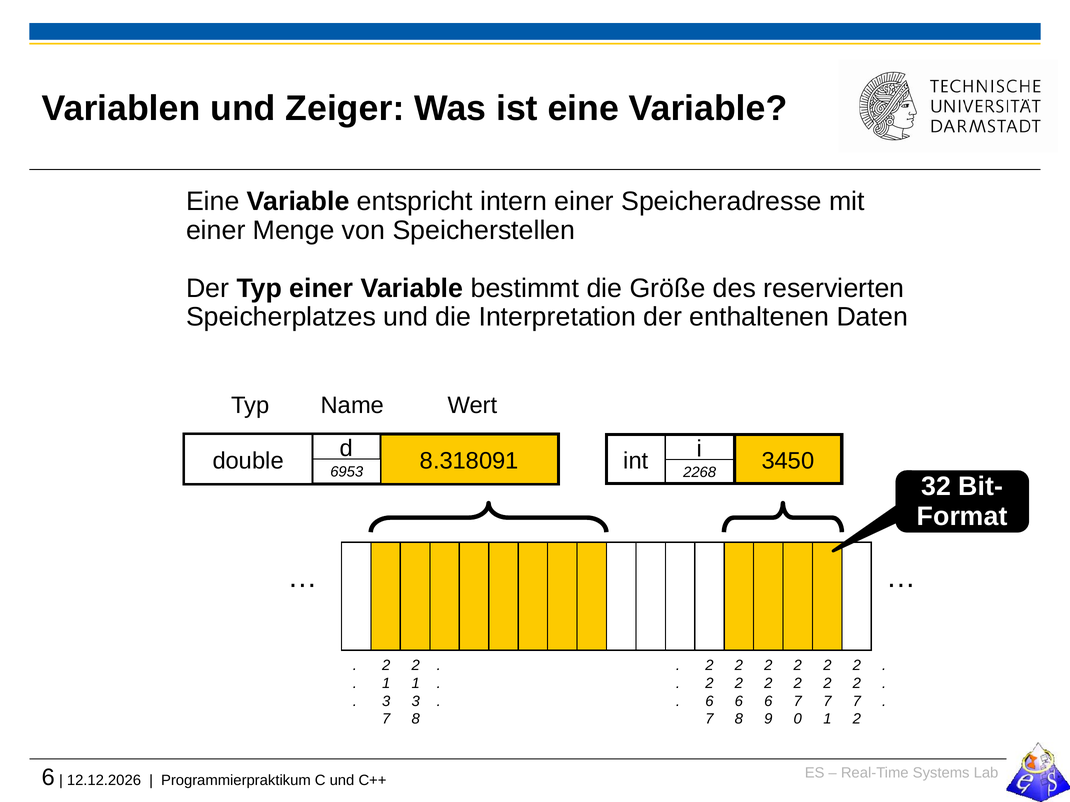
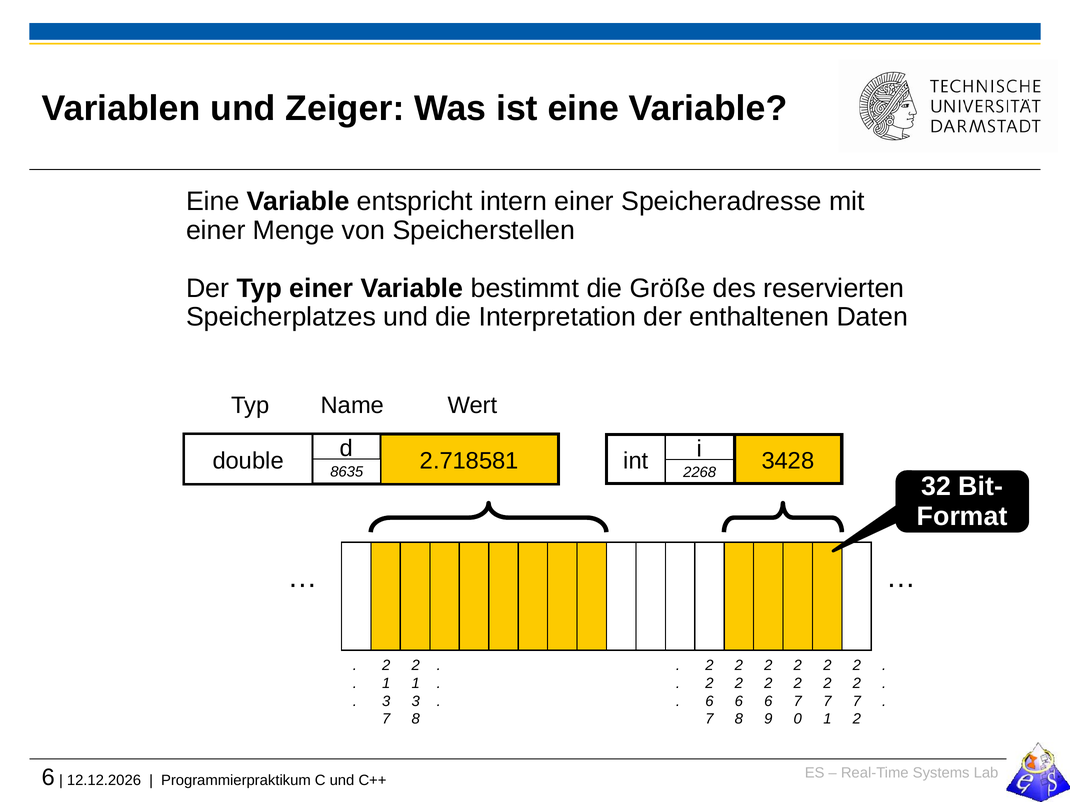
8.318091: 8.318091 -> 2.718581 (469, 461)
3450: 3450 -> 3428 (788, 461)
6953: 6953 -> 8635 (347, 472)
